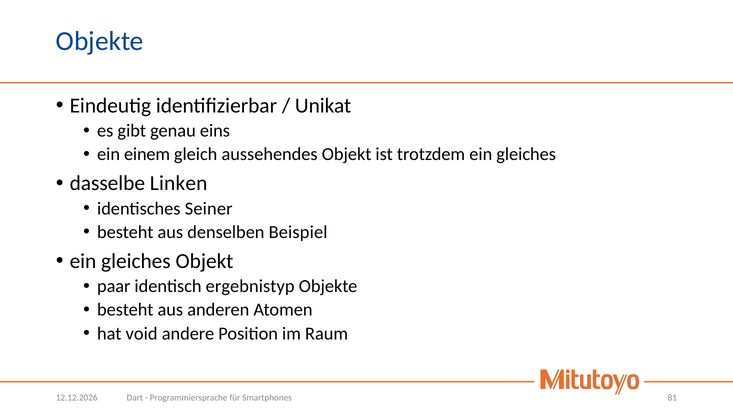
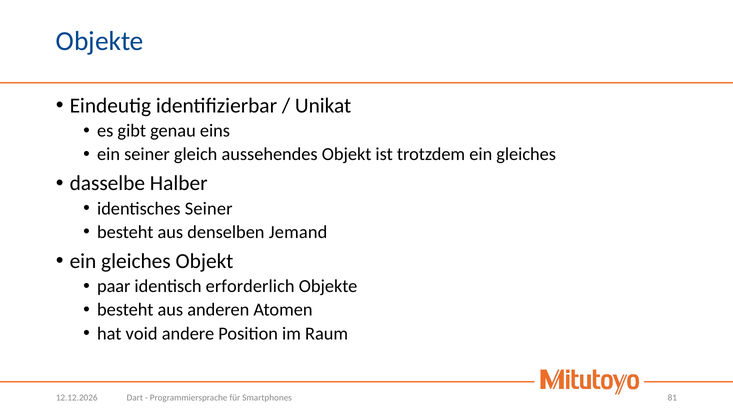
ein einem: einem -> seiner (147, 154)
Linken: Linken -> Halber (179, 183)
Beispiel: Beispiel -> Jemand (298, 232)
ergebnistyp: ergebnistyp -> erforderlich (250, 287)
